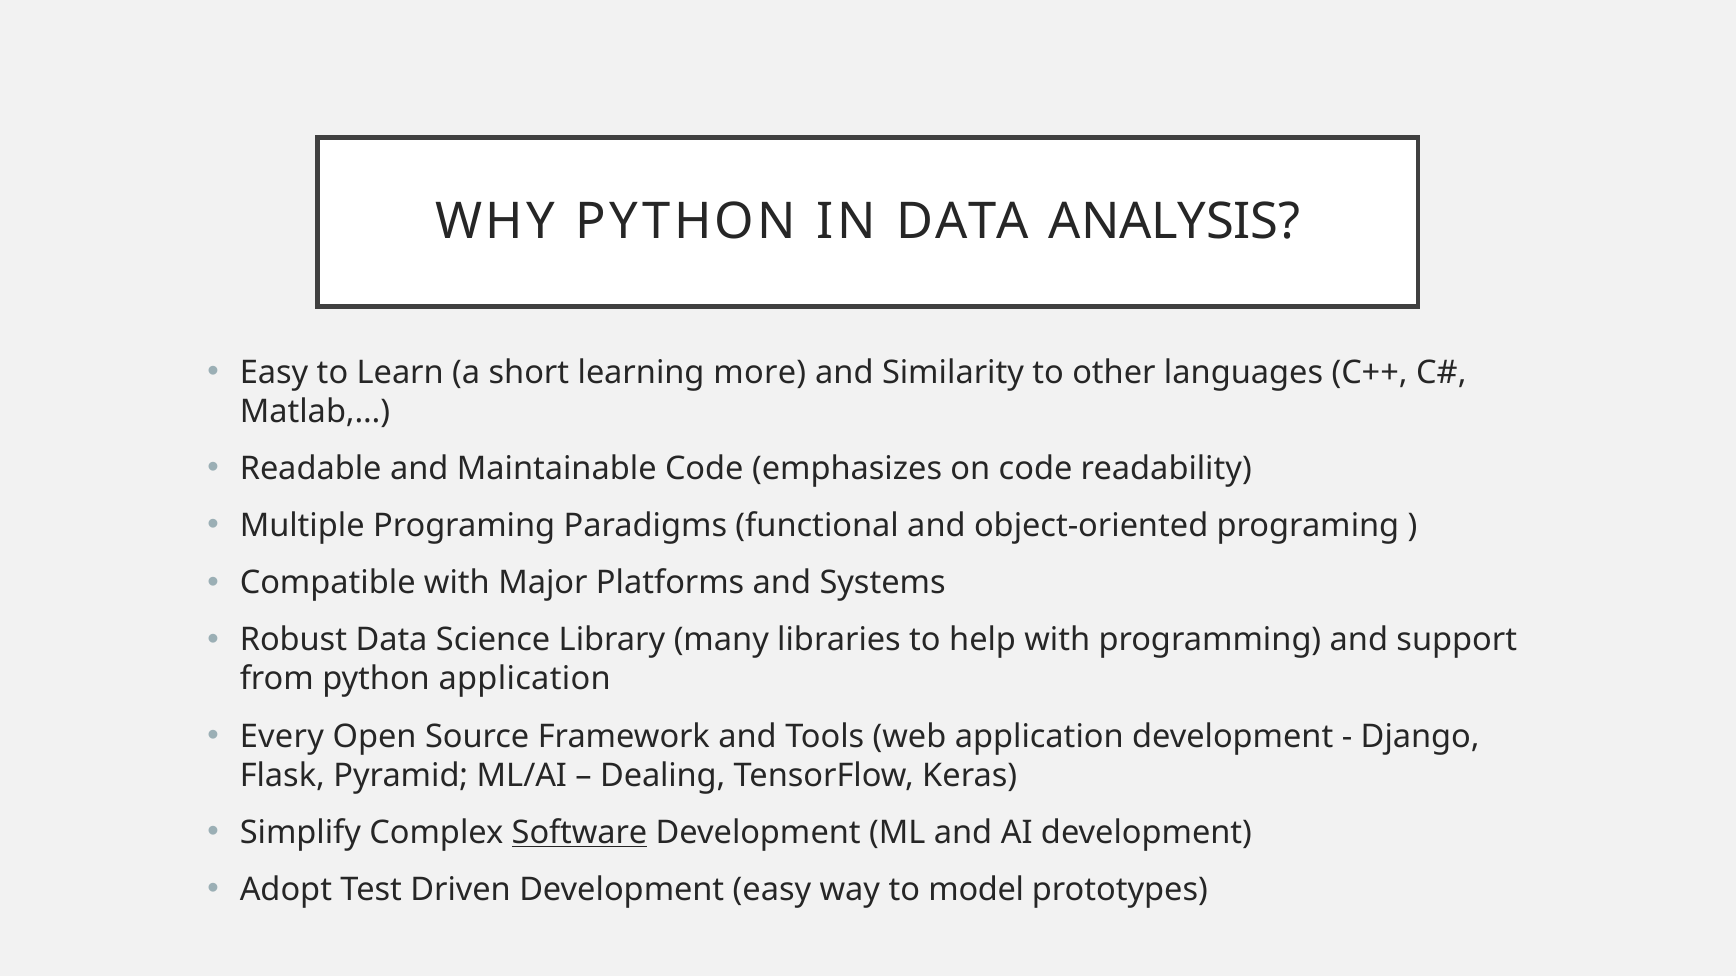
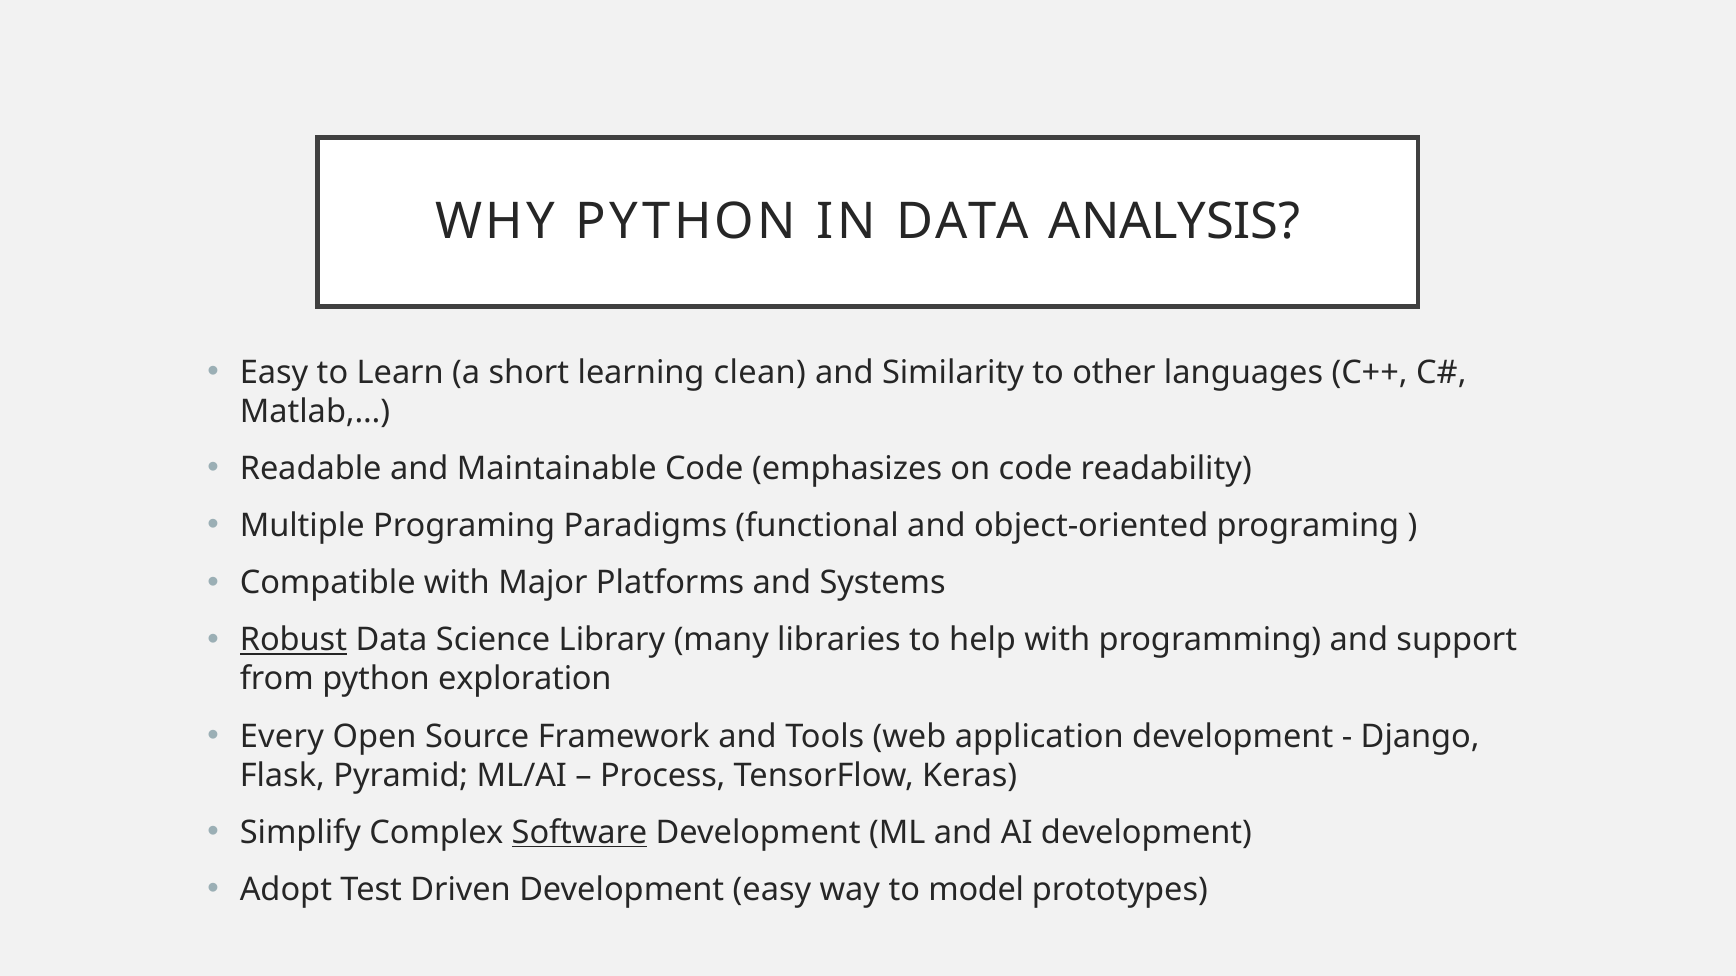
more: more -> clean (760, 373)
Robust underline: none -> present (293, 641)
python application: application -> exploration (525, 680)
Dealing: Dealing -> Process (663, 776)
